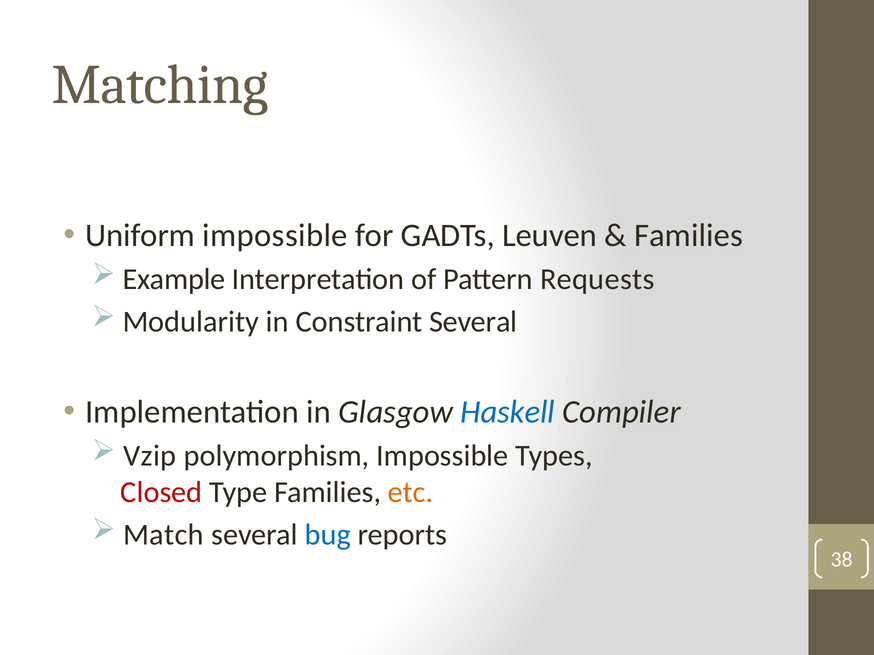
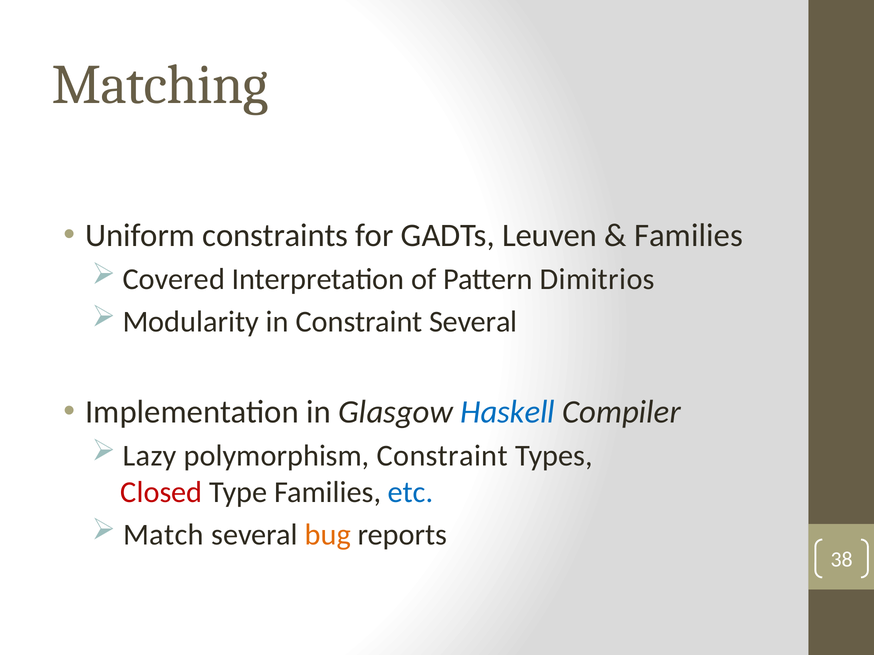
Uniform impossible: impossible -> constraints (275, 236)
Example: Example -> Covered (174, 279)
Requests: Requests -> Dimitrios (597, 279)
Vzip: Vzip -> Lazy (150, 456)
polymorphism Impossible: Impossible -> Constraint (442, 456)
etc colour: orange -> blue (411, 493)
bug colour: blue -> orange (328, 535)
